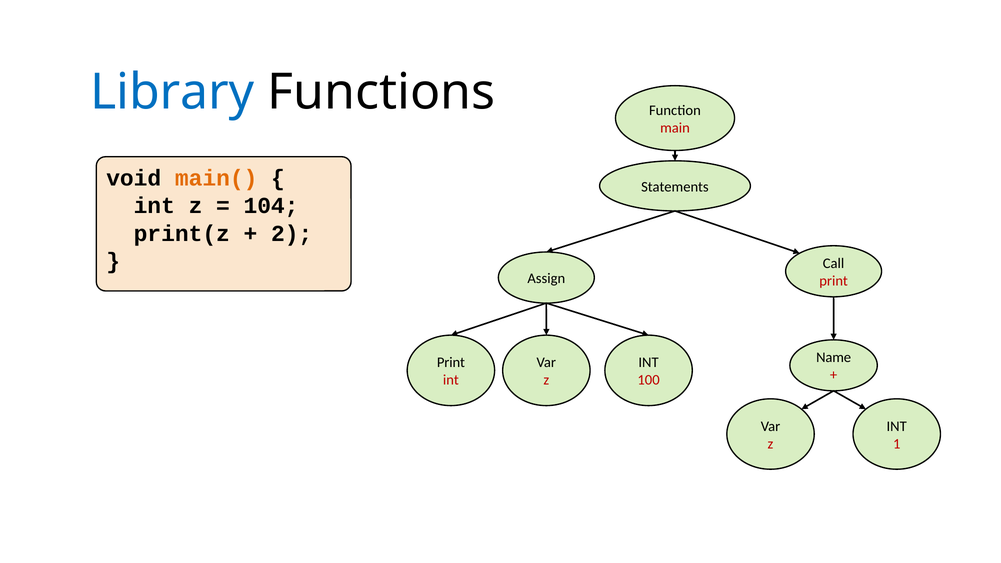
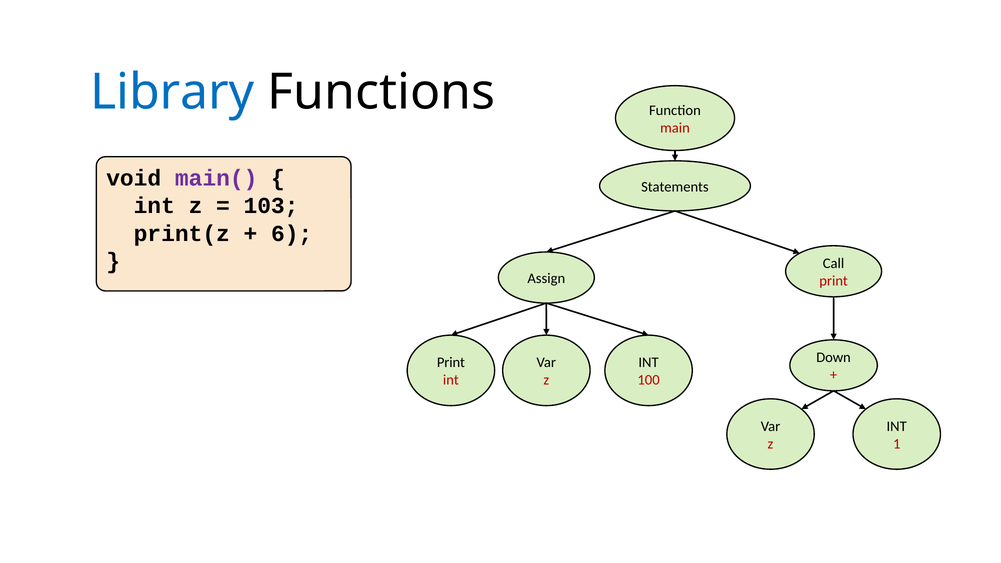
main( colour: orange -> purple (216, 178)
104: 104 -> 103 (271, 206)
2: 2 -> 6 (292, 233)
Name: Name -> Down (834, 358)
